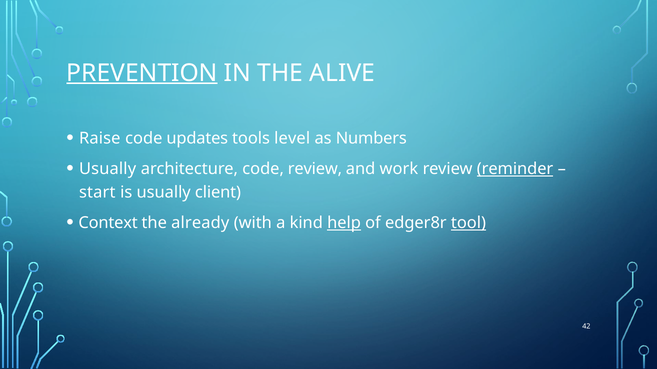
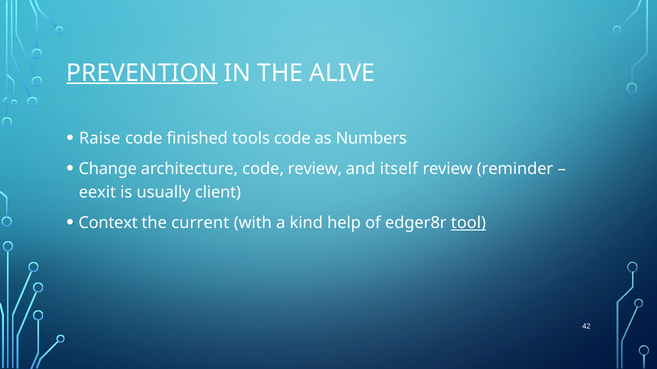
updates: updates -> finished (197, 139)
tools level: level -> code (292, 139)
Usually: Usually -> Change (108, 169)
work: work -> itself (399, 169)
reminder underline: present -> none (515, 169)
start: start -> eexit (97, 193)
already: already -> current (200, 223)
help underline: present -> none (344, 223)
